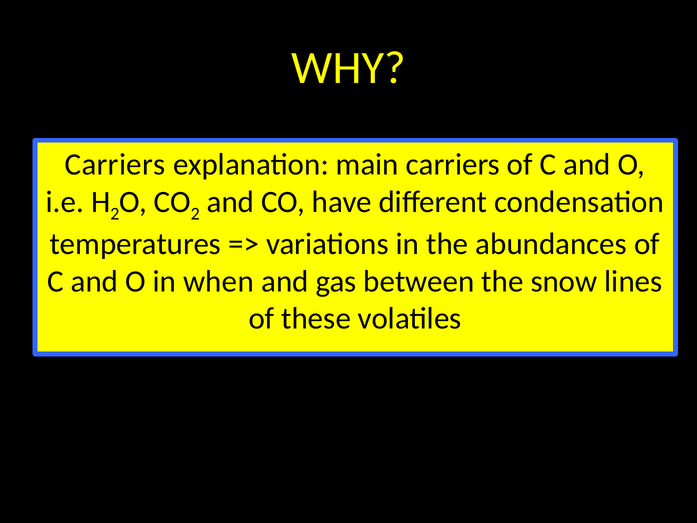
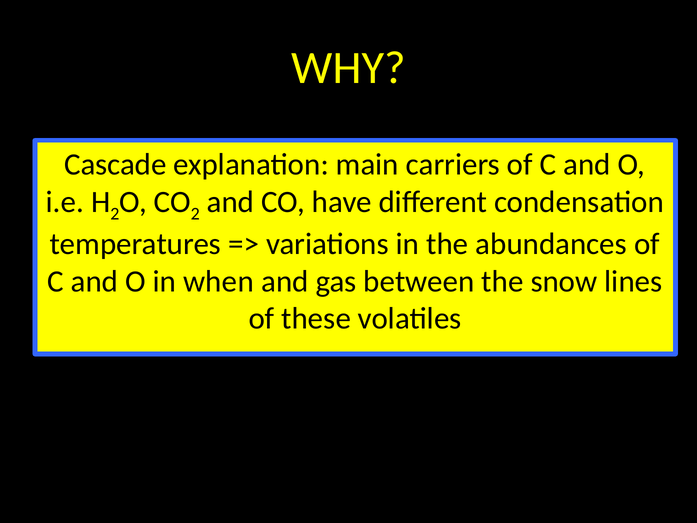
Carriers: Carriers -> Cascade (115, 165)
